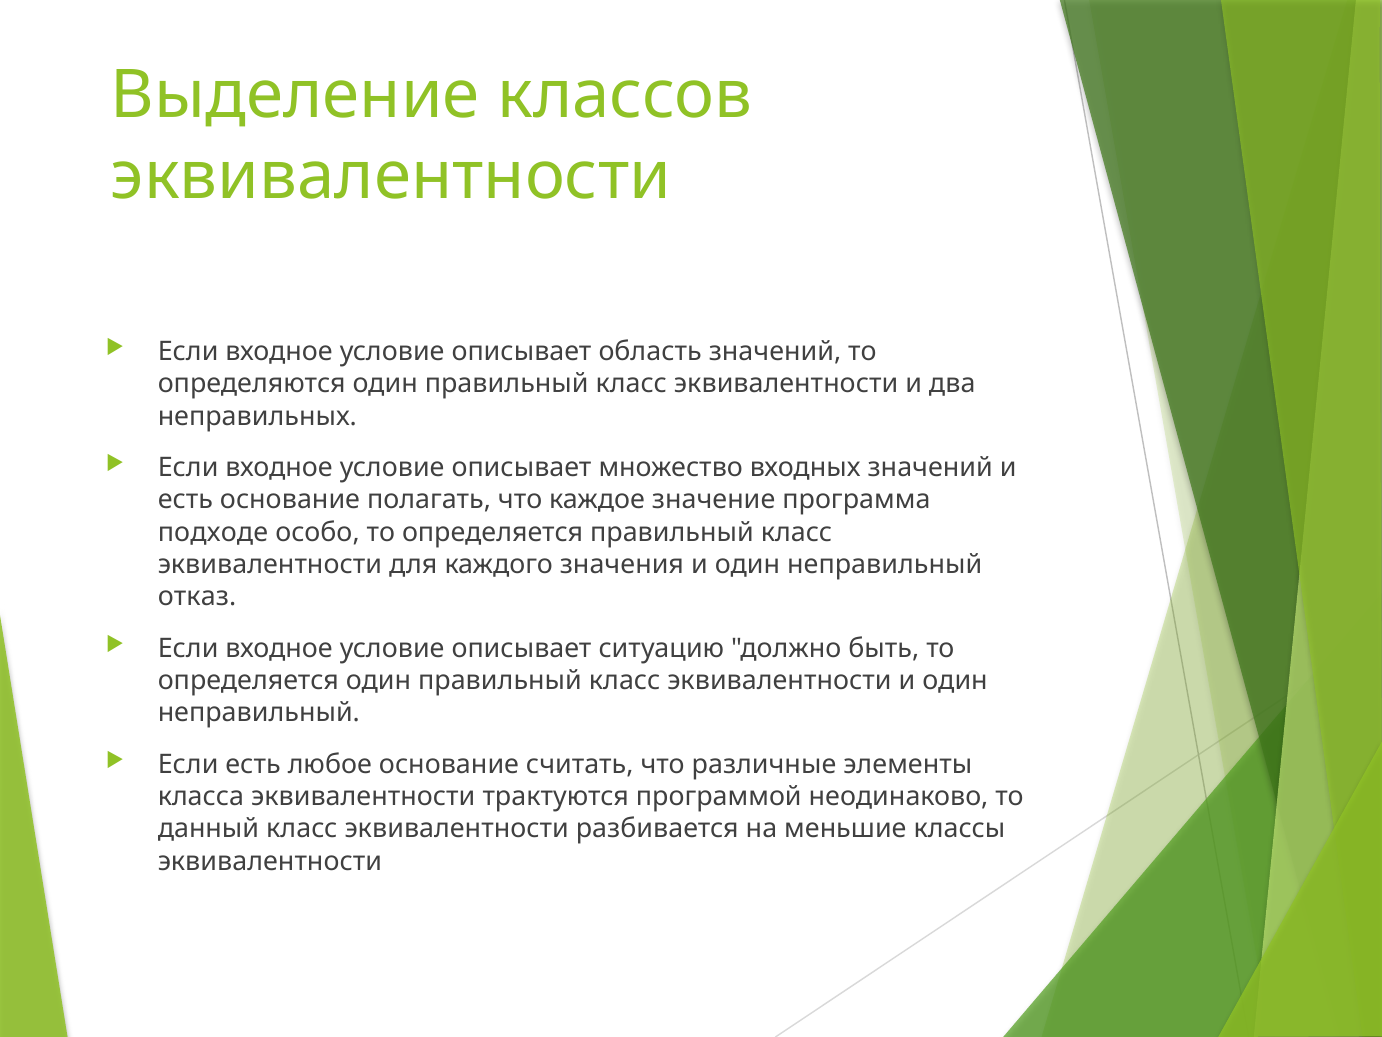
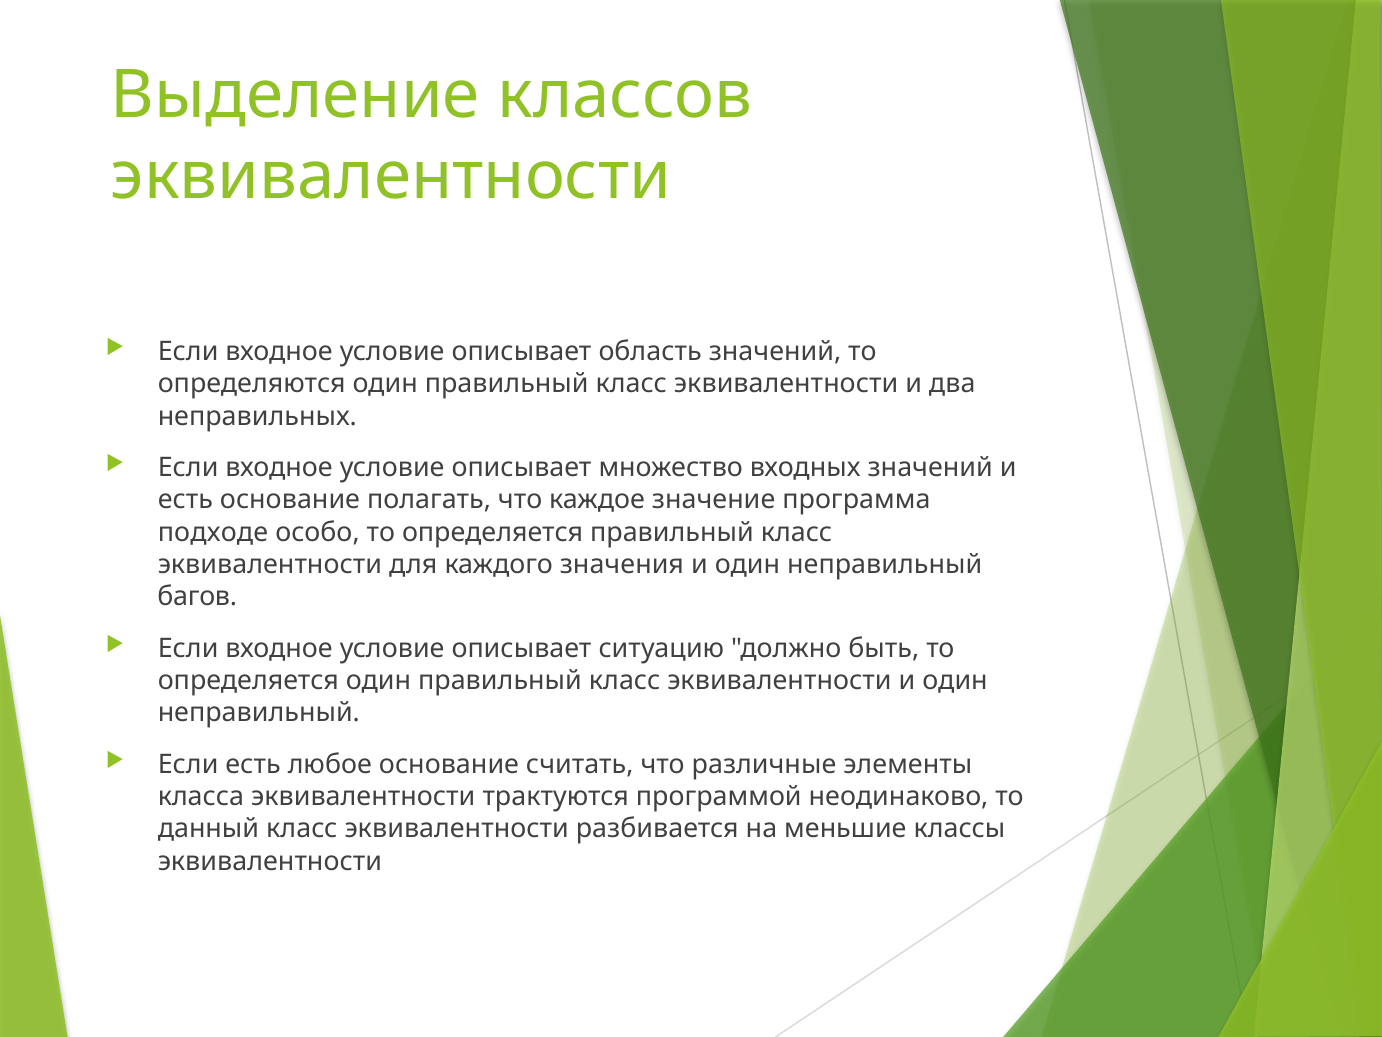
отказ: отказ -> багов (197, 597)
